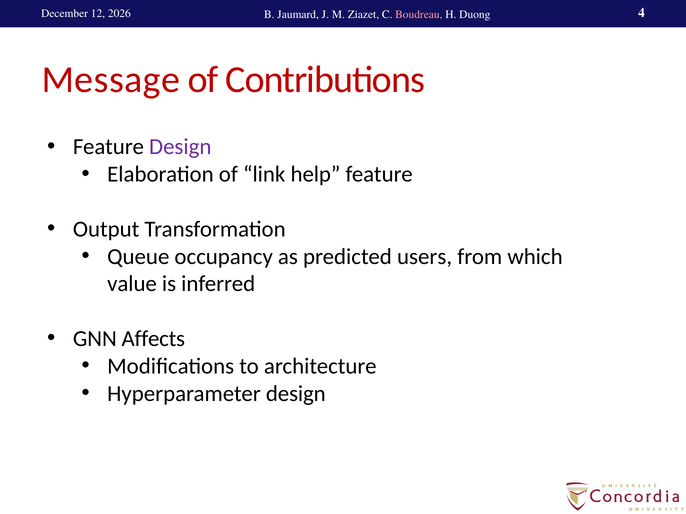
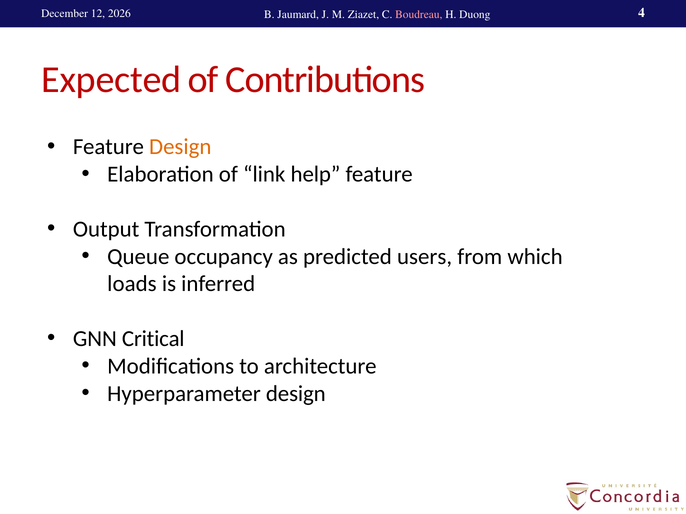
Message: Message -> Expected (111, 80)
Design colour: purple -> orange (180, 147)
value: value -> loads (132, 284)
Affects: Affects -> Critical (153, 339)
